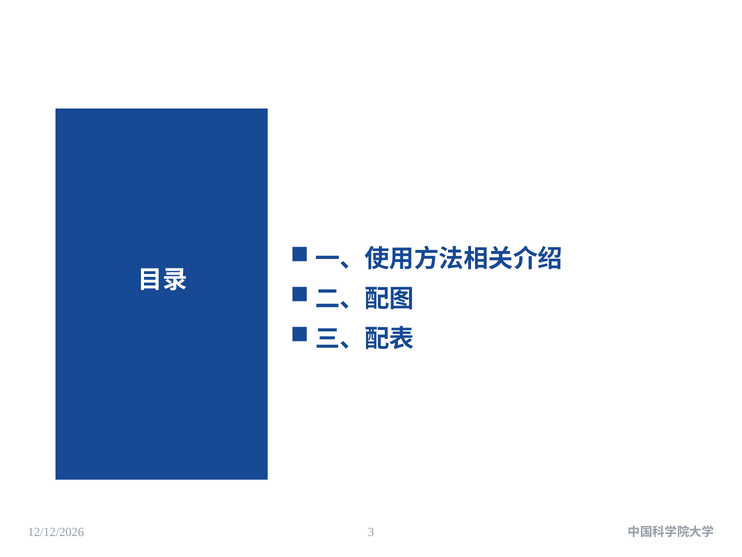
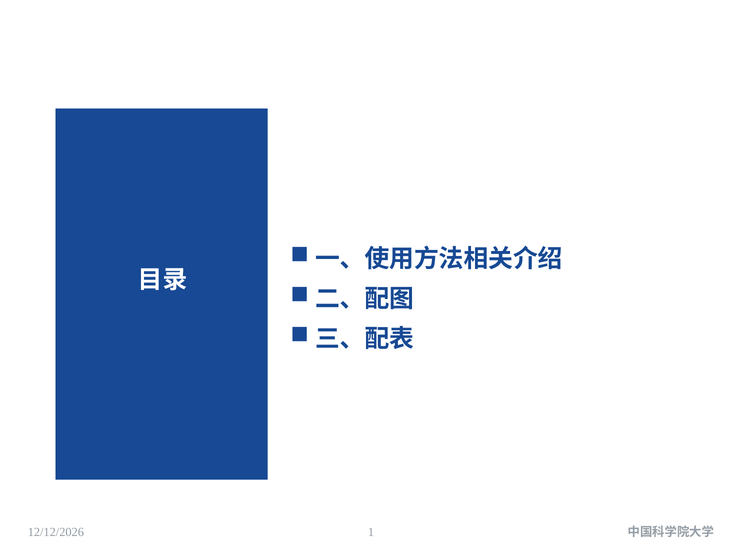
3: 3 -> 1 (371, 531)
